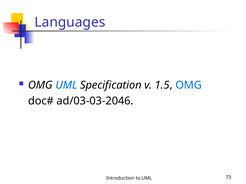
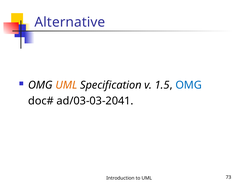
Languages: Languages -> Alternative (70, 22)
UML colour: blue -> orange (66, 85)
ad/03-03-2046: ad/03-03-2046 -> ad/03-03-2041 (95, 101)
